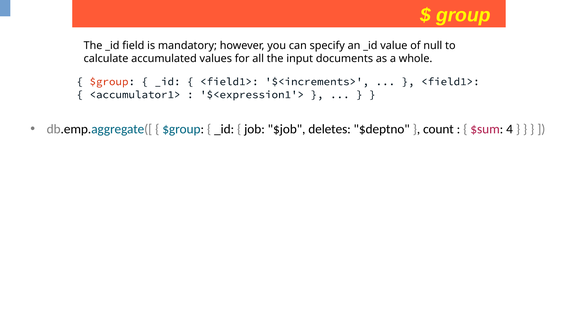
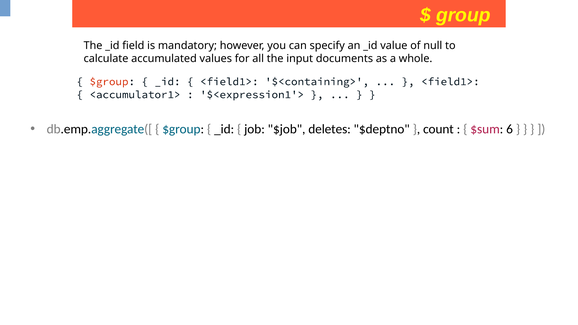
$<increments>: $<increments> -> $<containing> (317, 82)
4: 4 -> 6 (510, 129)
